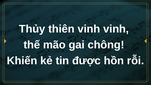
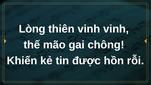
Thủy: Thủy -> Lòng (32, 29)
